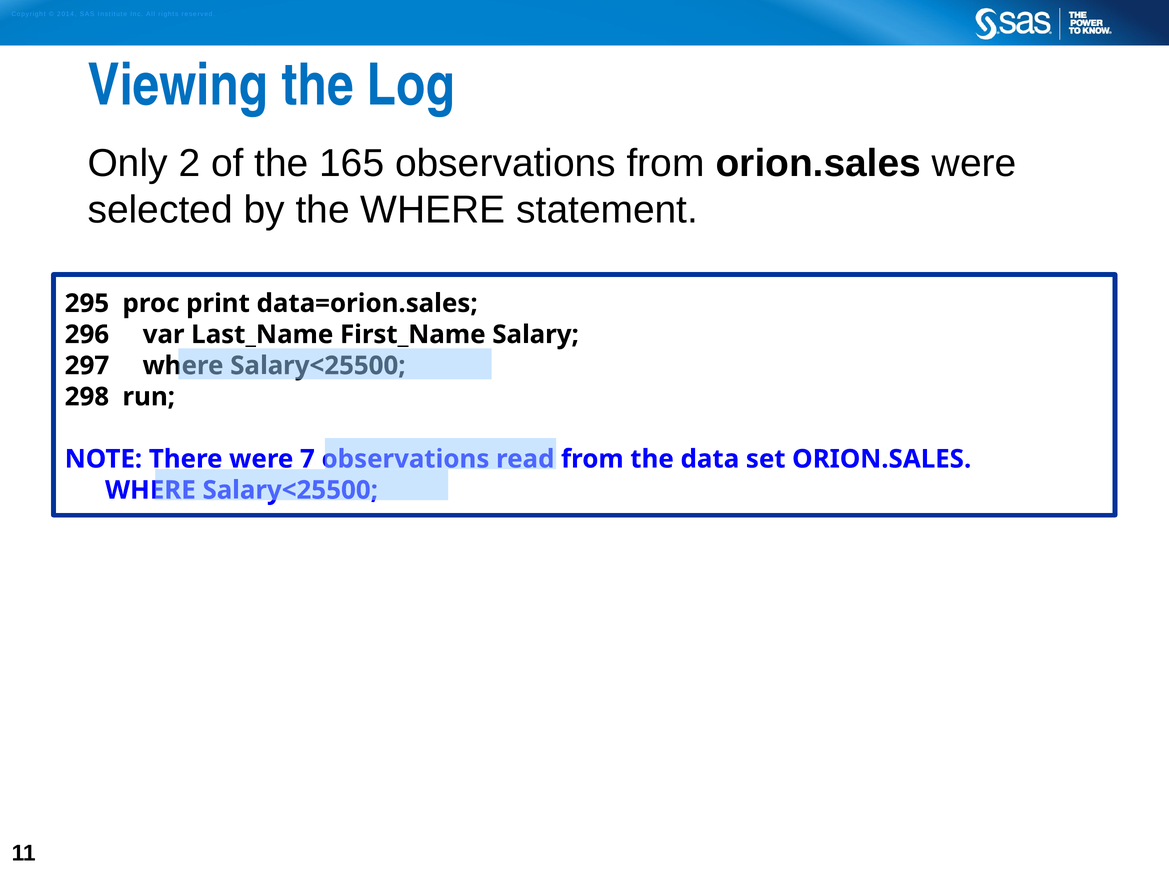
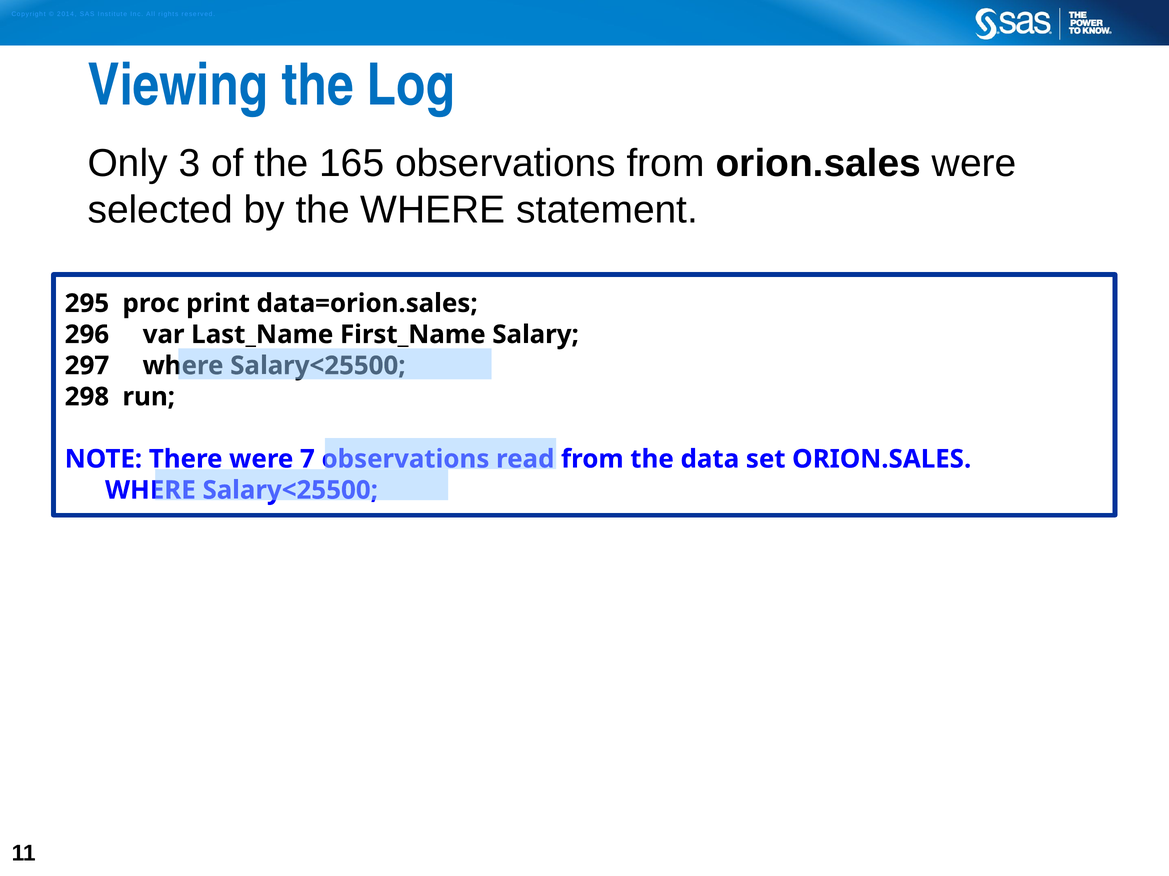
2: 2 -> 3 (189, 163)
